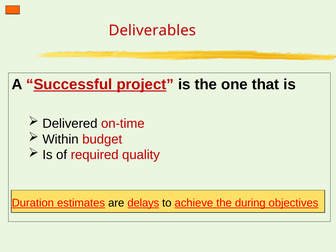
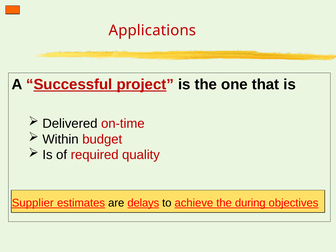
Deliverables: Deliverables -> Applications (152, 30)
Duration: Duration -> Supplier (33, 203)
